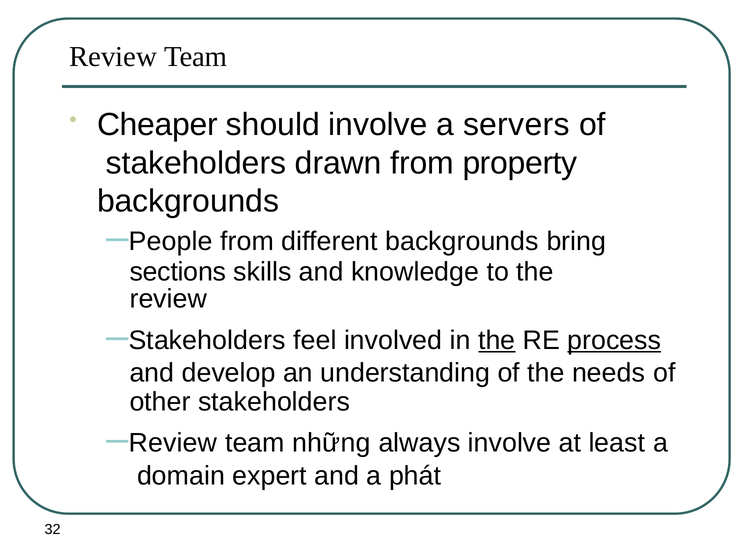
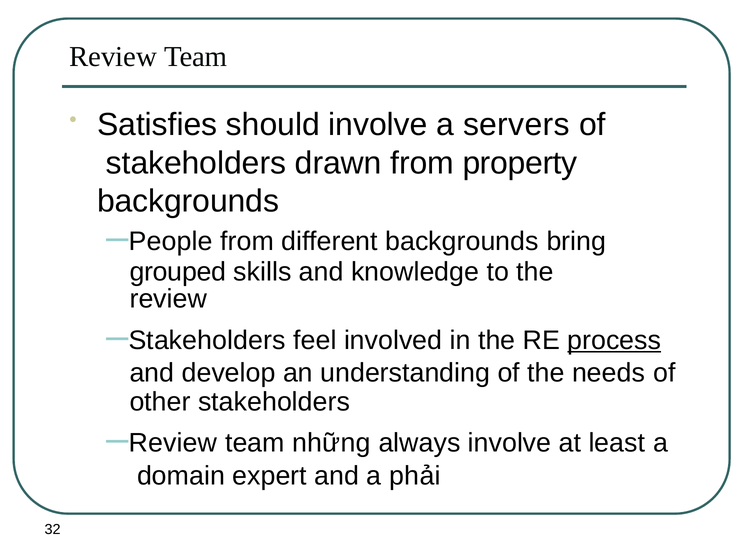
Cheaper: Cheaper -> Satisfies (157, 124)
sections: sections -> grouped (178, 271)
the underline: present -> none (497, 340)
phát: phát -> phải (415, 475)
